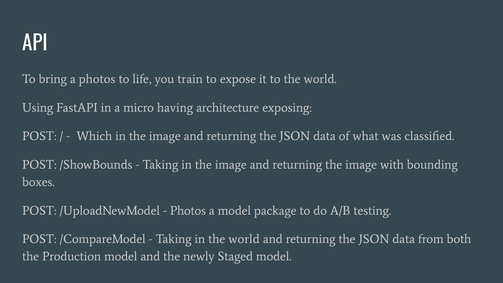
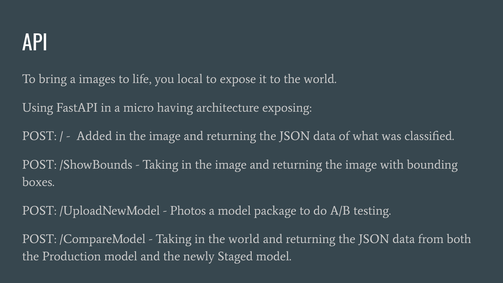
a photos: photos -> images (97, 79)
train: train -> local (190, 79)
Which: Which -> Added (94, 136)
